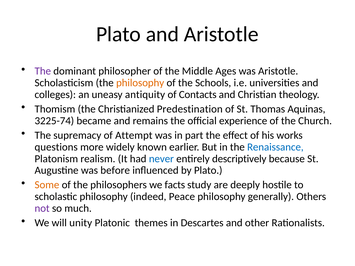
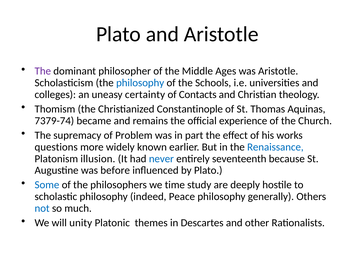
philosophy colour: orange -> blue (140, 83)
antiquity: antiquity -> certainty (145, 95)
Predestination: Predestination -> Constantinople (190, 109)
3225-74: 3225-74 -> 7379-74 (54, 121)
Attempt: Attempt -> Problem (134, 135)
realism: realism -> illusion (98, 159)
descriptively: descriptively -> seventeenth (239, 159)
Some colour: orange -> blue (47, 185)
facts: facts -> time (175, 185)
not colour: purple -> blue (42, 209)
